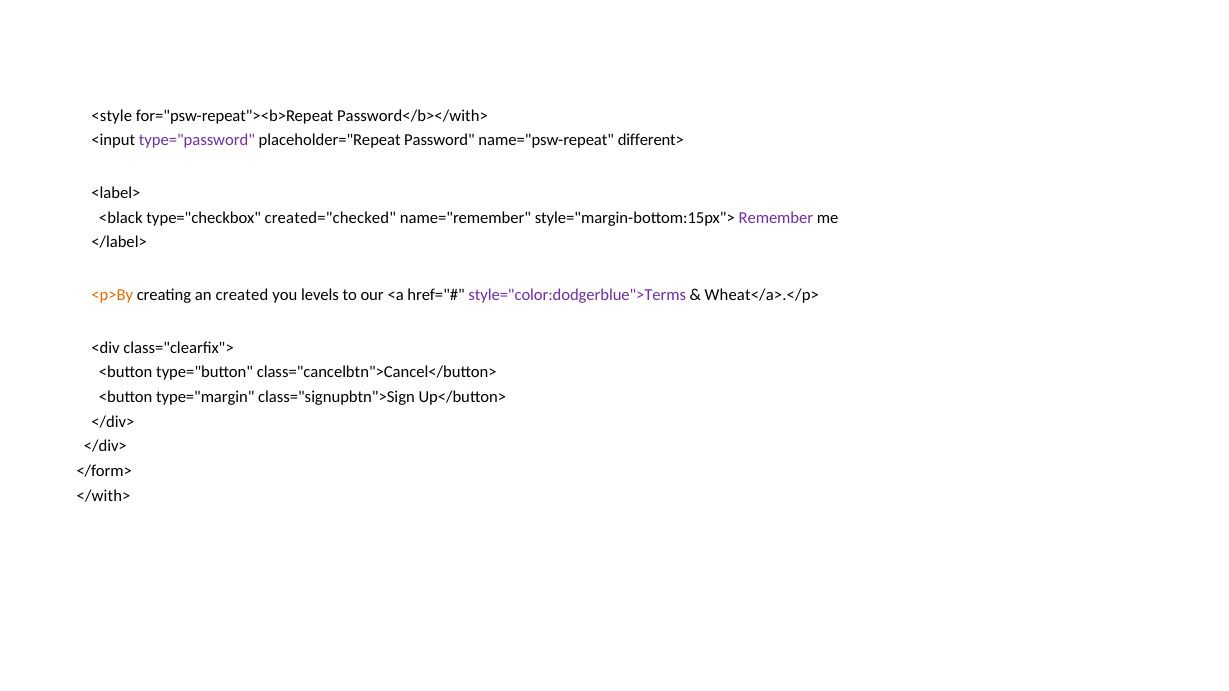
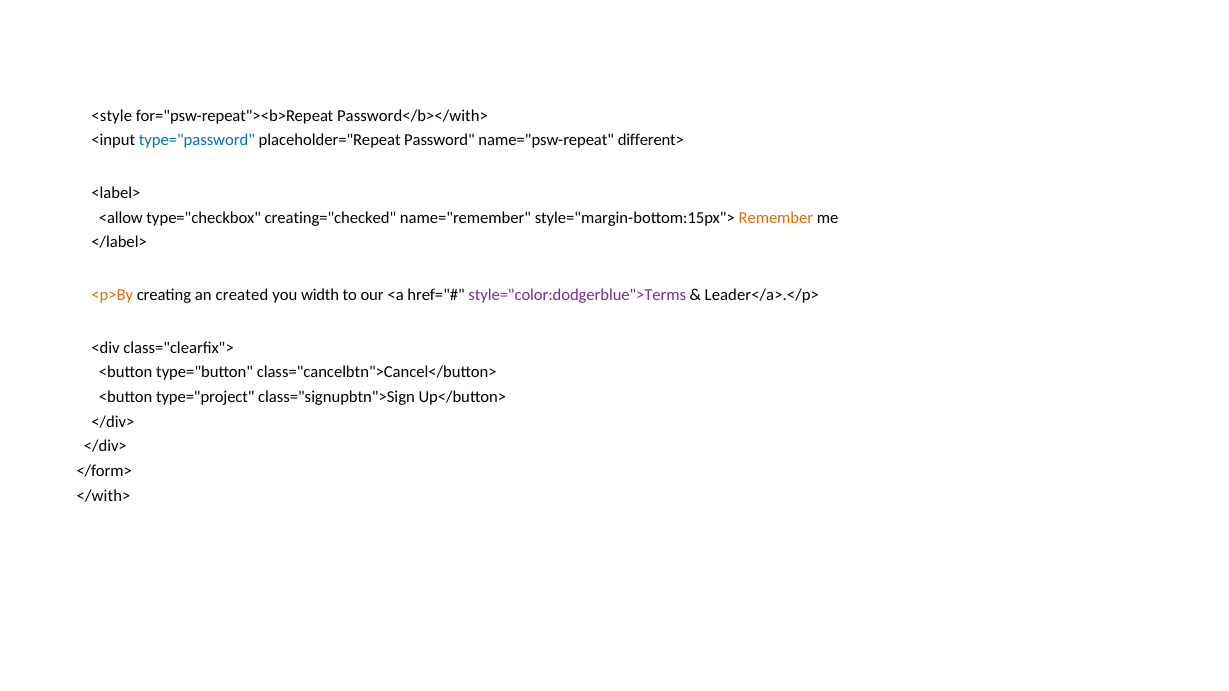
type="password colour: purple -> blue (197, 140)
<black: <black -> <allow (121, 218)
created="checked: created="checked -> creating="checked (330, 218)
Remember colour: purple -> orange (776, 218)
levels: levels -> width (320, 295)
Wheat</a>.</p>: Wheat</a>.</p> -> Leader</a>.</p> (762, 295)
type="margin: type="margin -> type="project (205, 397)
